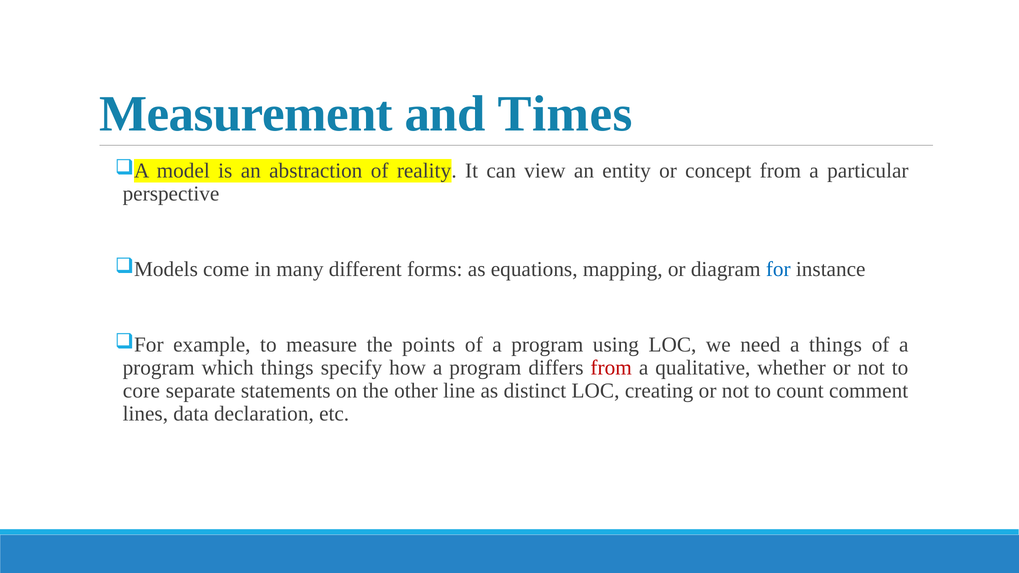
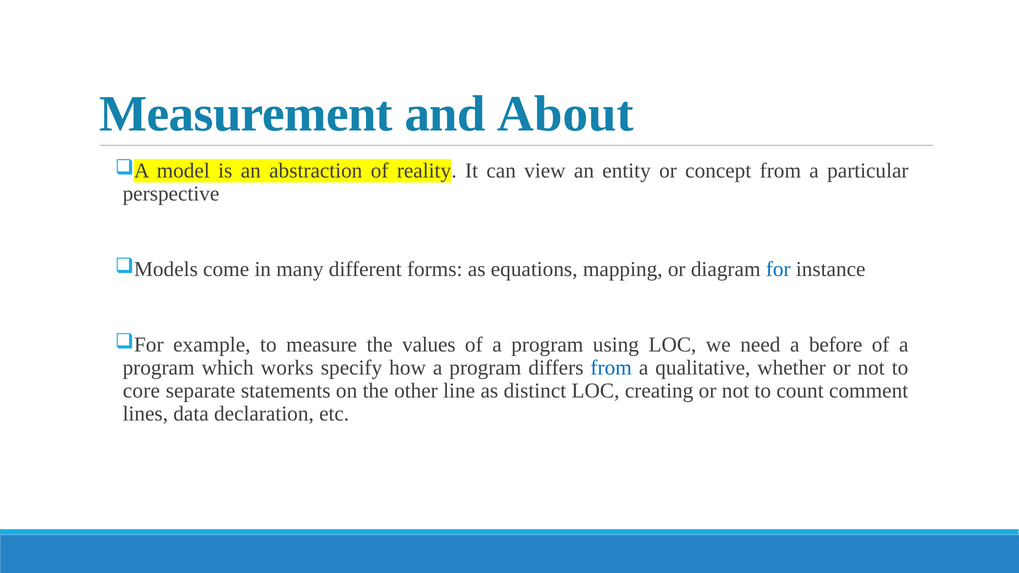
Times: Times -> About (565, 114)
points: points -> values (429, 345)
a things: things -> before (836, 345)
which things: things -> works (287, 368)
from colour: red -> blue (611, 368)
